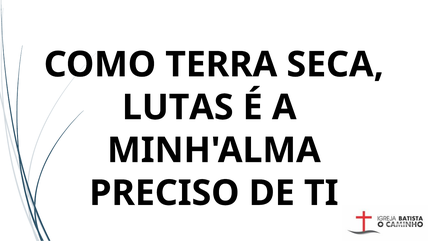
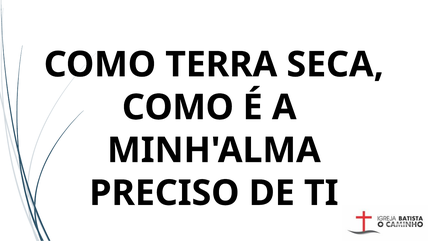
LUTAS: LUTAS -> COMO (178, 107)
